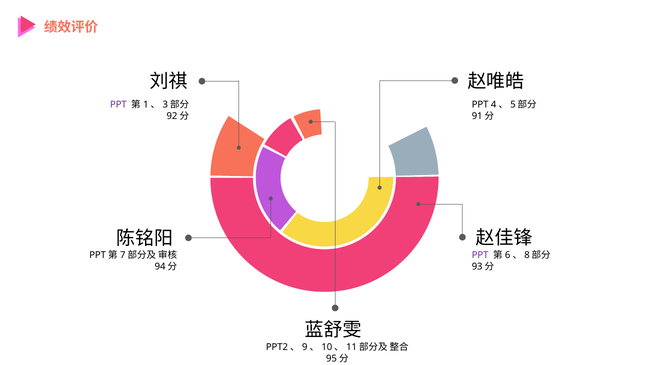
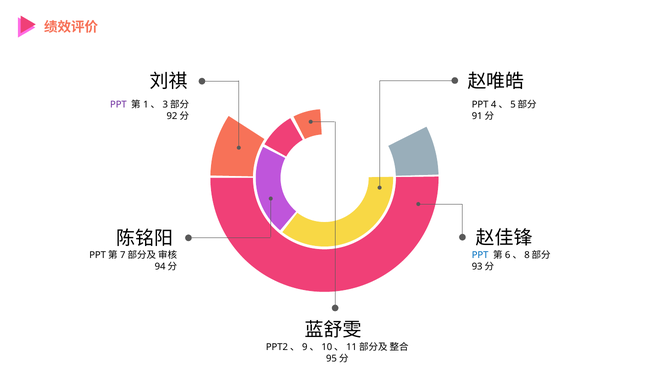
PPT colour: purple -> blue (480, 255)
